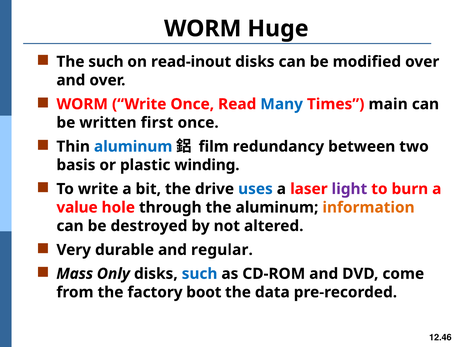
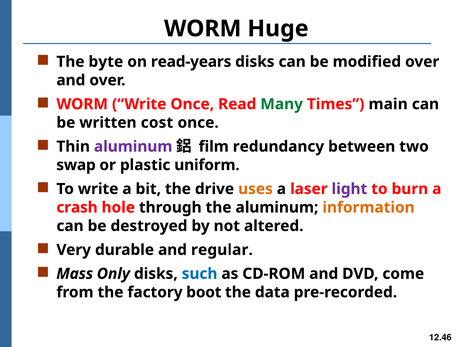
The such: such -> byte (106, 62)
read-inout: read-inout -> read-years (191, 62)
Many colour: blue -> green (282, 104)
first: first -> cost (157, 122)
aluminum colour: blue -> purple (133, 146)
basis: basis -> swap (76, 165)
winding: winding -> uniform (207, 165)
uses colour: blue -> orange (255, 189)
value: value -> crash (77, 207)
